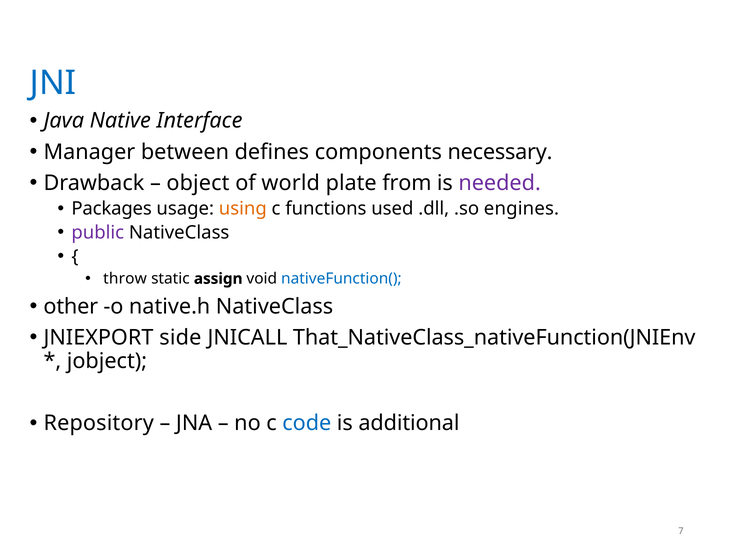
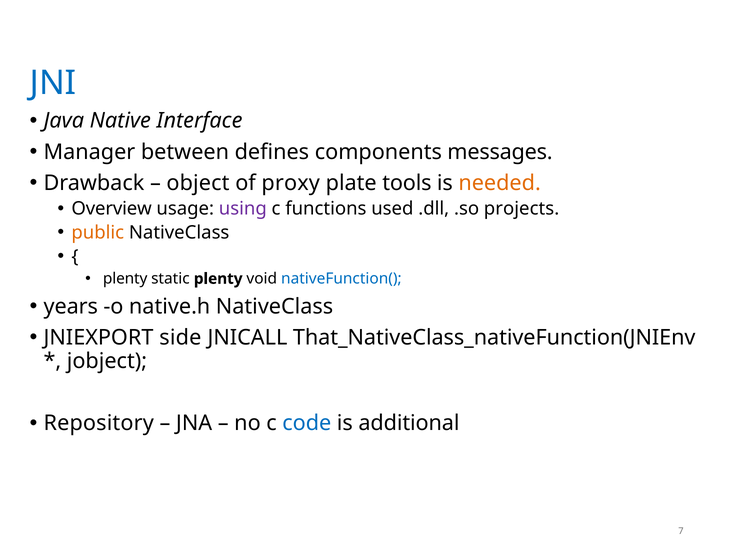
necessary: necessary -> messages (500, 152)
world: world -> proxy (291, 183)
from: from -> tools (407, 183)
needed colour: purple -> orange (500, 183)
Packages: Packages -> Overview (112, 208)
using colour: orange -> purple (243, 208)
engines: engines -> projects (522, 208)
public colour: purple -> orange (98, 232)
throw: throw -> plenty (125, 278)
static assign: assign -> plenty (218, 278)
other: other -> years (71, 306)
